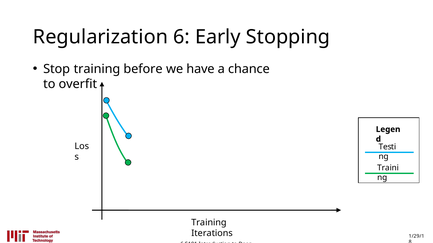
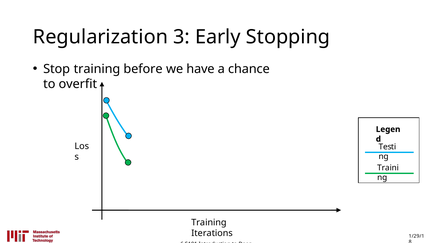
6: 6 -> 3 (182, 37)
